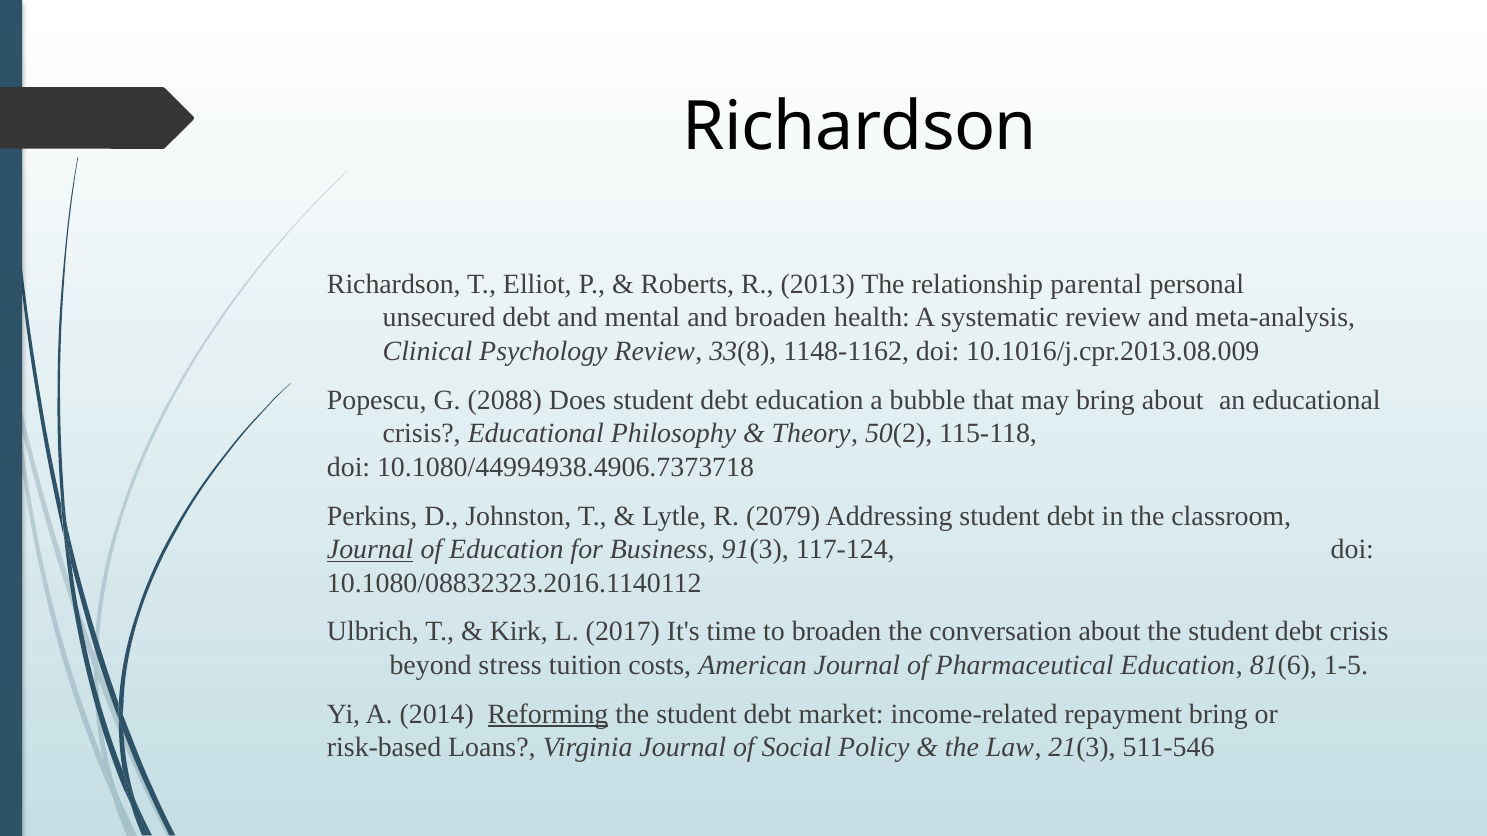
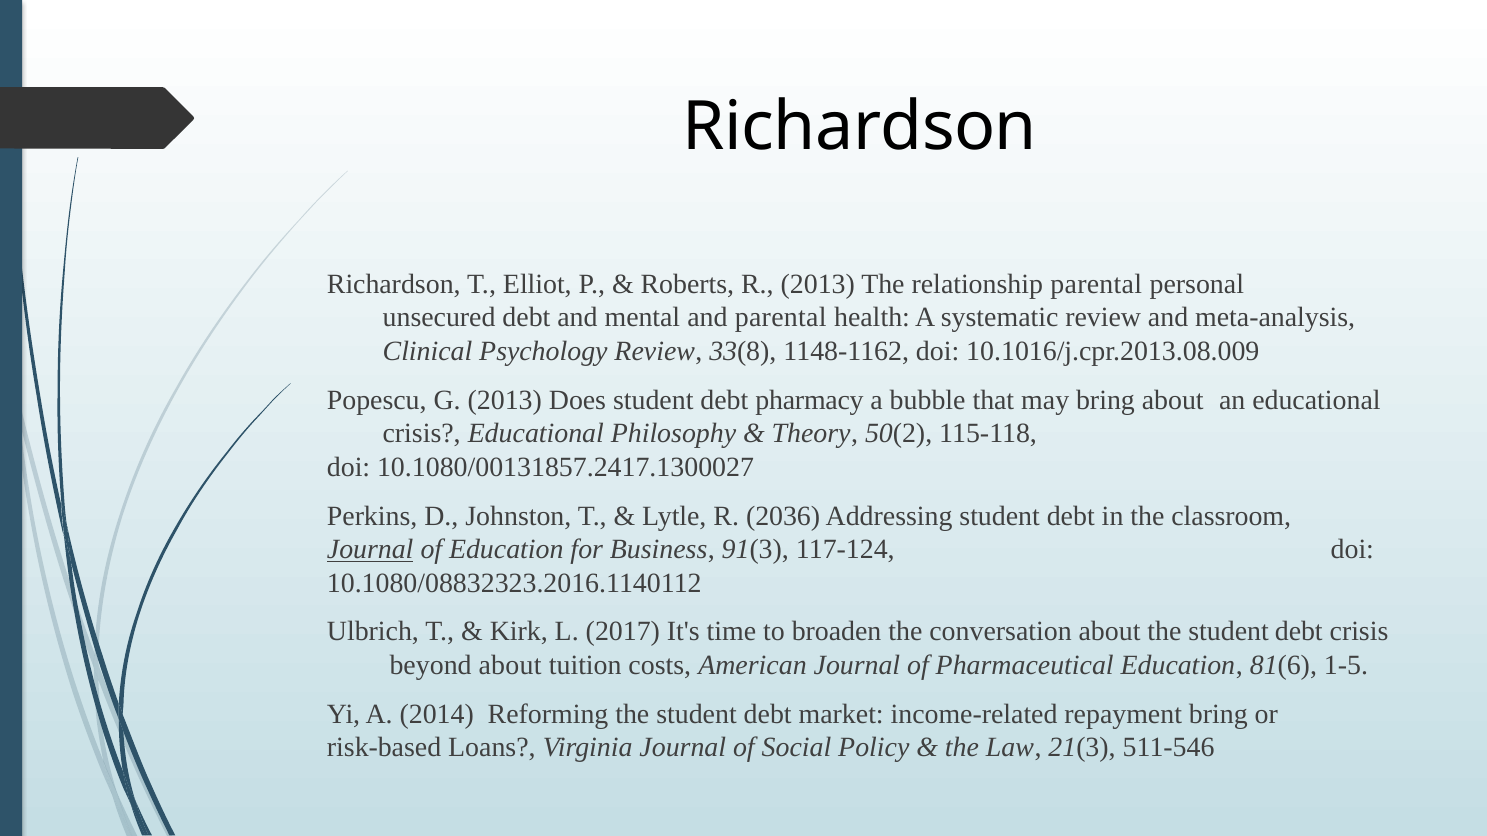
and broaden: broaden -> parental (781, 318)
G 2088: 2088 -> 2013 (505, 400)
debt education: education -> pharmacy (810, 400)
10.1080/44994938.4906.7373718: 10.1080/44994938.4906.7373718 -> 10.1080/00131857.2417.1300027 (566, 467)
2079: 2079 -> 2036 (783, 516)
beyond stress: stress -> about (510, 666)
Reforming underline: present -> none (548, 715)
